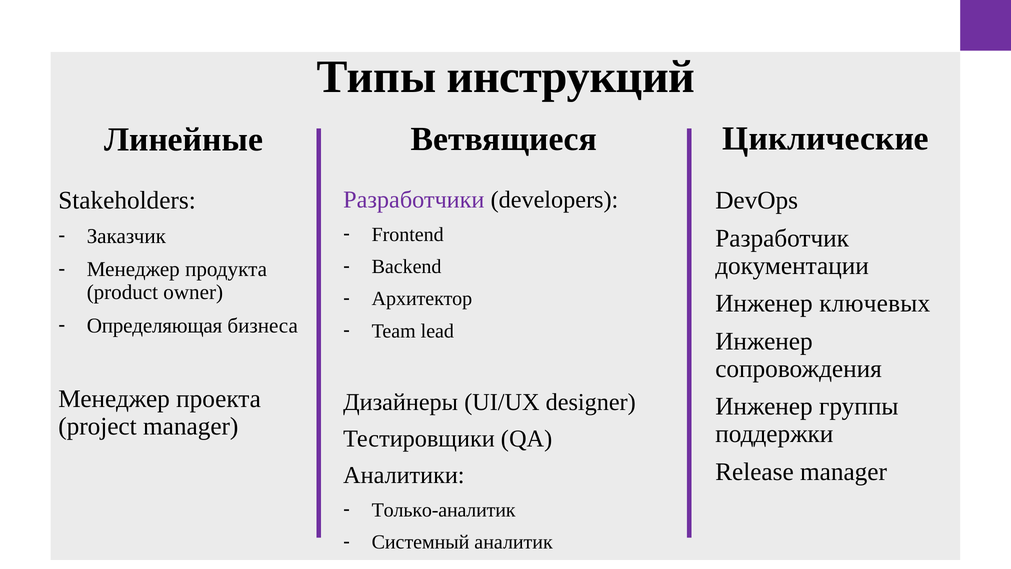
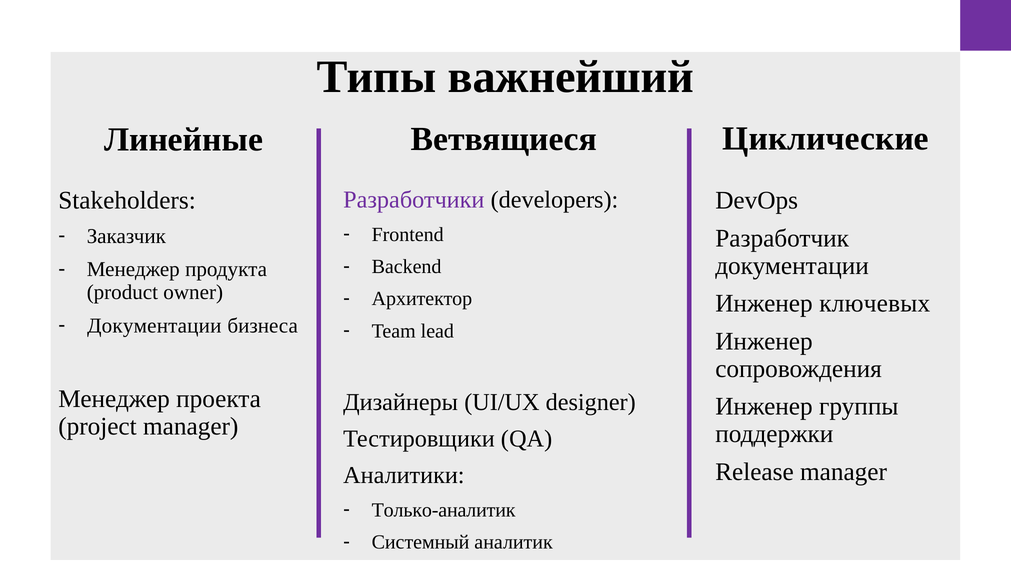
инструкций: инструкций -> важнейший (571, 77)
Определяющая: Определяющая -> Документации (154, 325)
